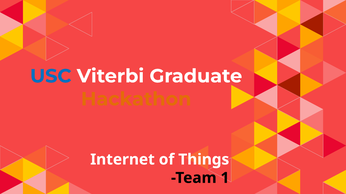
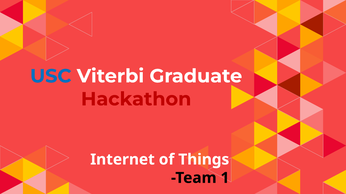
Hackathon colour: orange -> red (136, 99)
